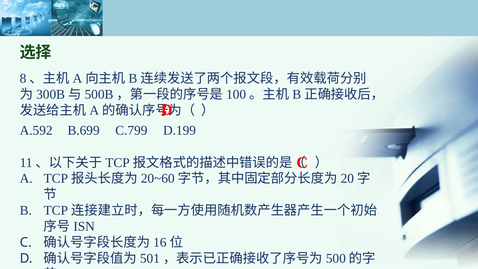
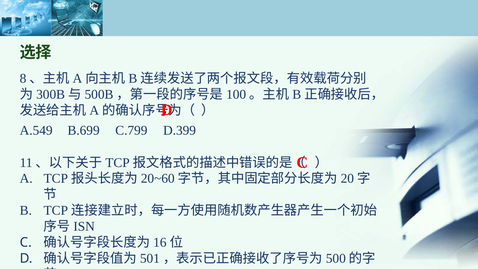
A.592: A.592 -> A.549 (36, 130)
D.199: D.199 -> D.399 (180, 130)
